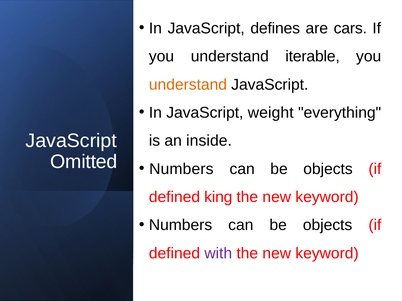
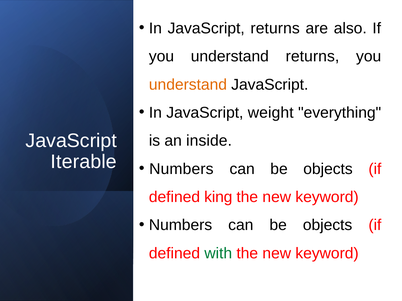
JavaScript defines: defines -> returns (275, 28)
cars: cars -> also (350, 28)
understand iterable: iterable -> returns (312, 57)
Omitted: Omitted -> Iterable (84, 162)
with colour: purple -> green (218, 254)
